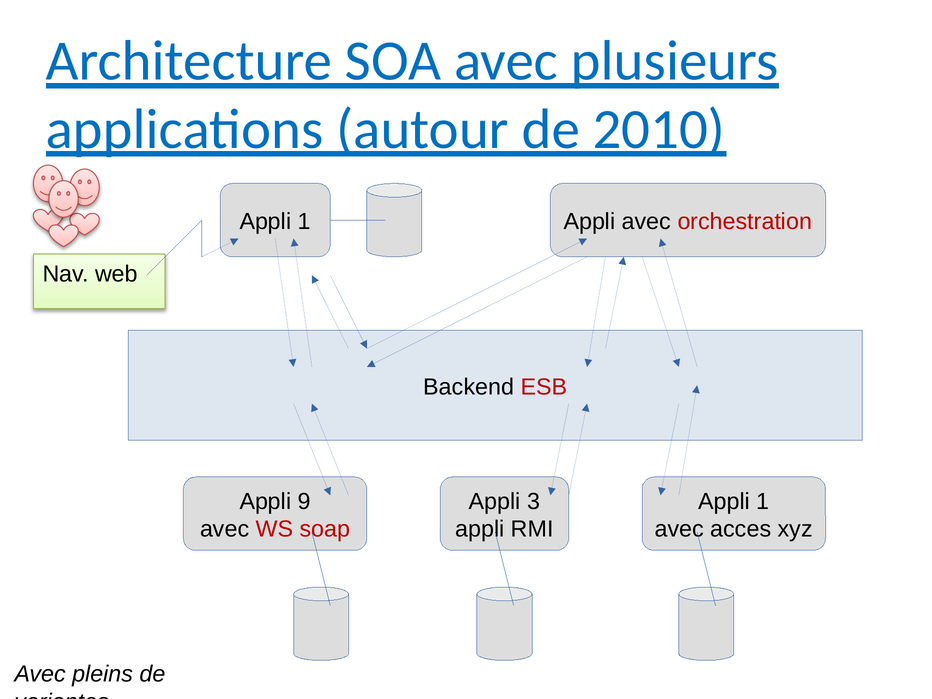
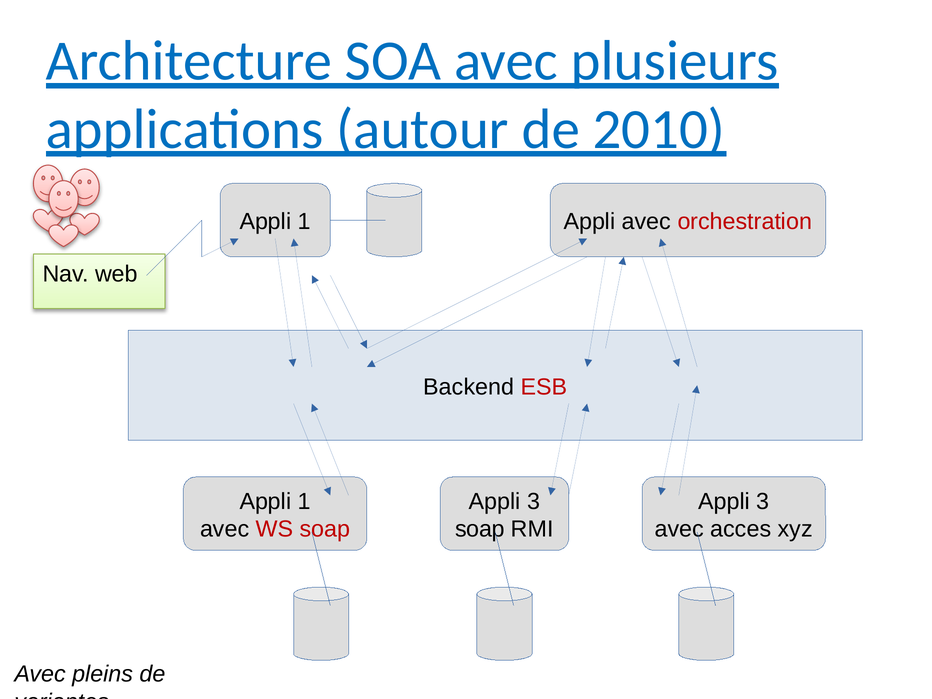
9: 9 -> 1 (304, 501)
1: 1 -> 3 (763, 501)
appli: appli -> soap (480, 529)
